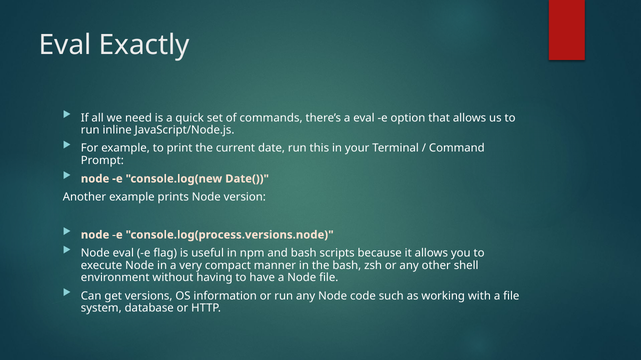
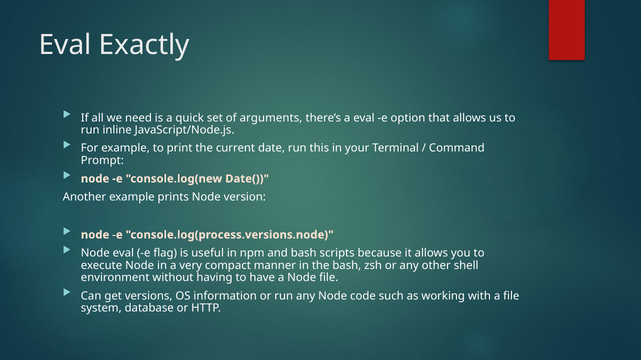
commands: commands -> arguments (271, 118)
